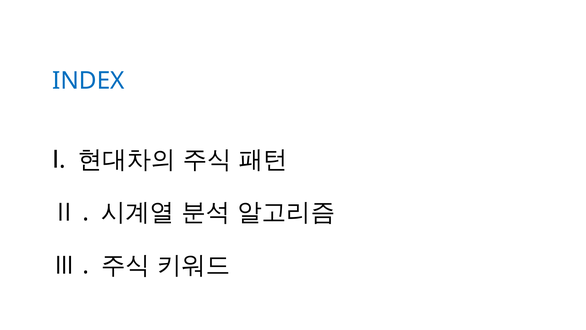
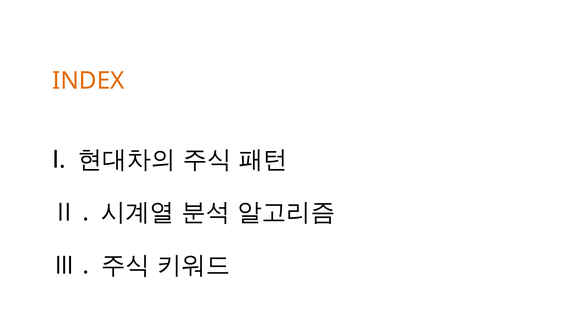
INDEX colour: blue -> orange (88, 81)
